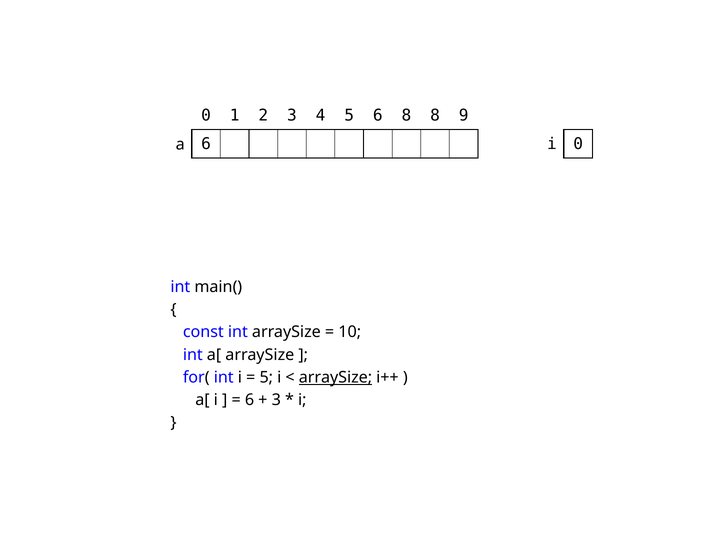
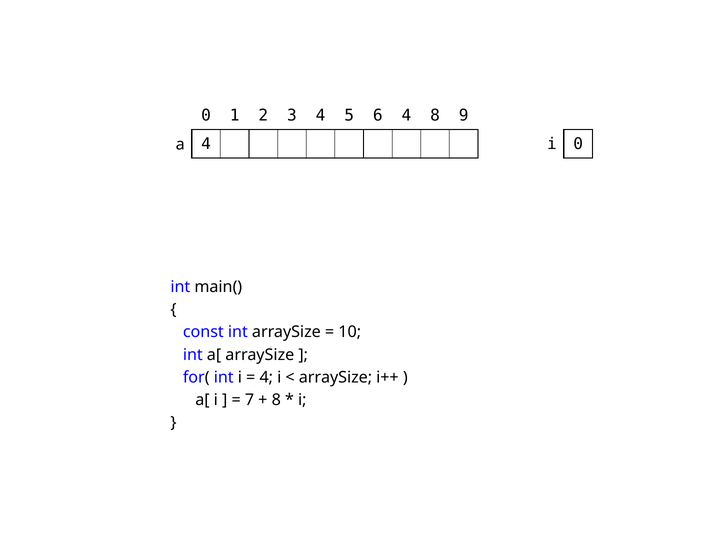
6 8: 8 -> 4 (406, 115)
a 6: 6 -> 4 (206, 144)
5: 5 -> 4 (266, 378)
arraySize underline: present -> none (335, 378)
6: 6 -> 7 (250, 400)
3: 3 -> 8 (276, 400)
